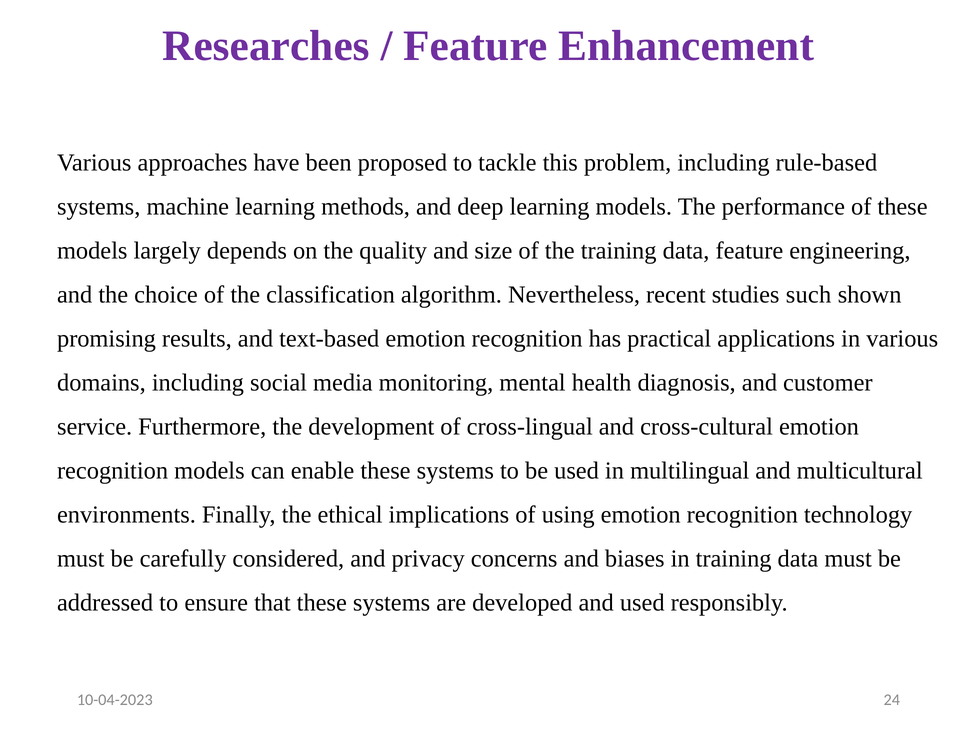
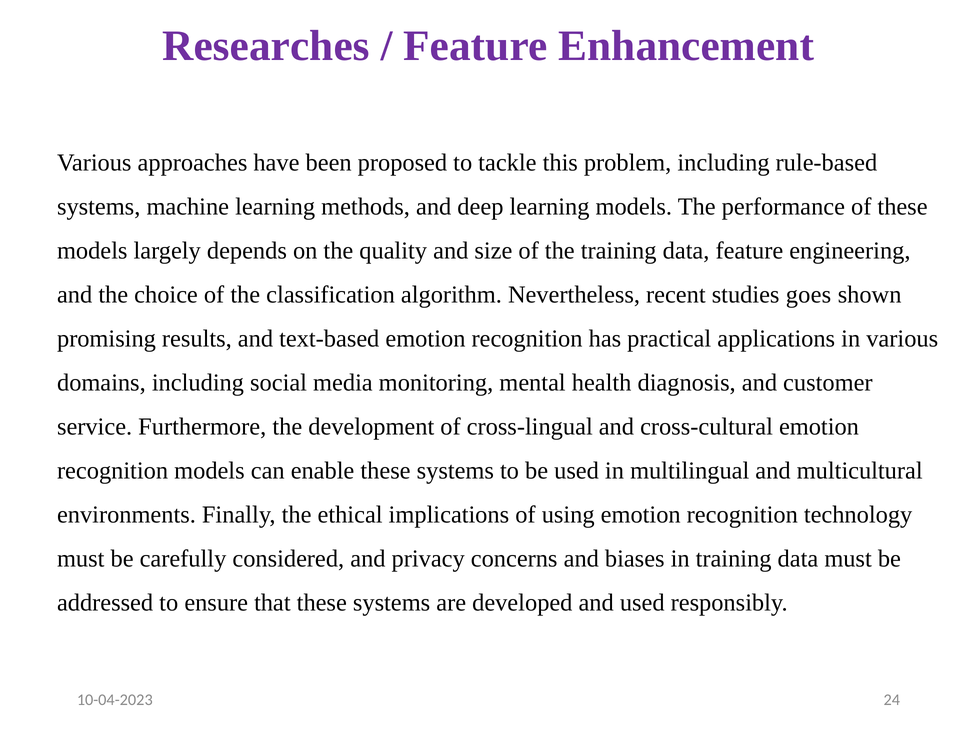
such: such -> goes (809, 295)
